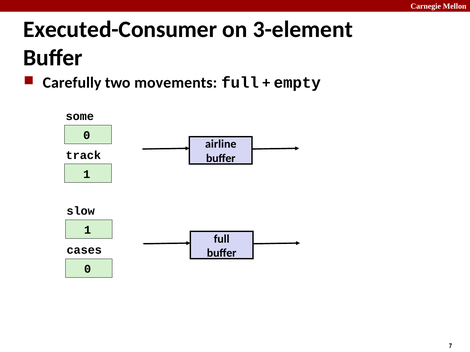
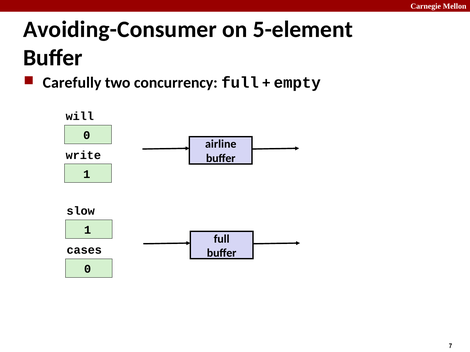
Executed-Consumer: Executed-Consumer -> Avoiding-Consumer (120, 30)
3-element: 3-element -> 5-element (303, 30)
movements: movements -> concurrency (176, 83)
some: some -> will (80, 117)
track: track -> write (83, 155)
